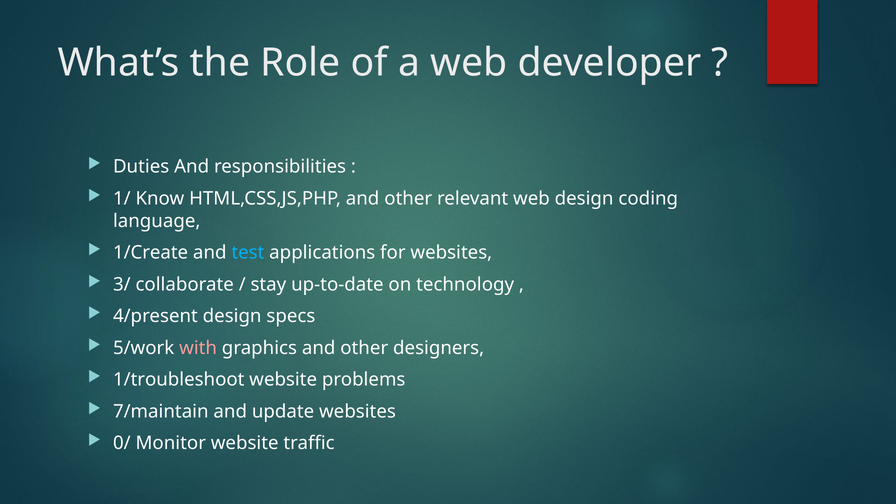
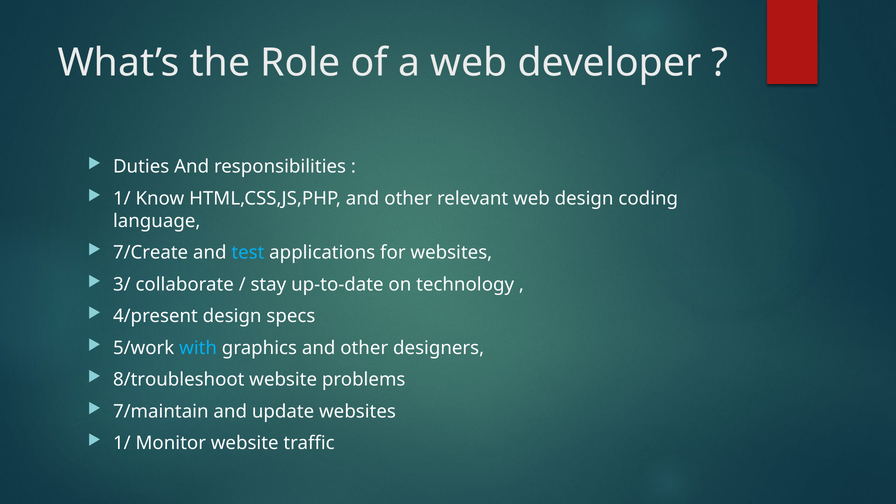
1/Create: 1/Create -> 7/Create (151, 253)
with colour: pink -> light blue (198, 348)
1/troubleshoot: 1/troubleshoot -> 8/troubleshoot (179, 380)
0/: 0/ -> 1/ (122, 443)
